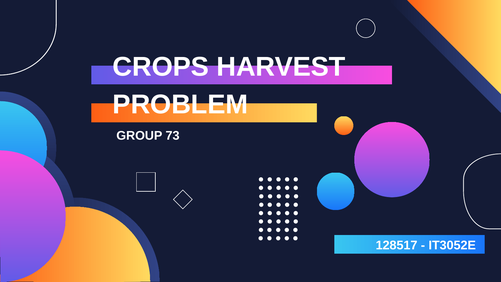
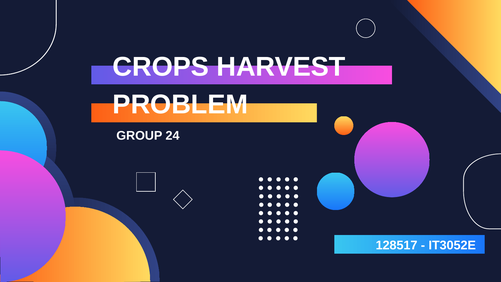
73: 73 -> 24 (173, 136)
